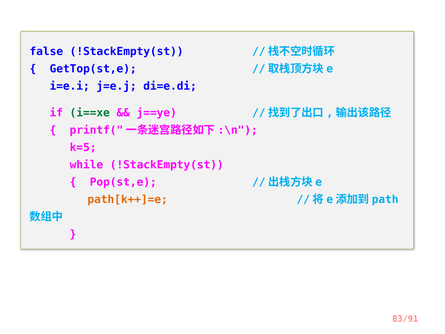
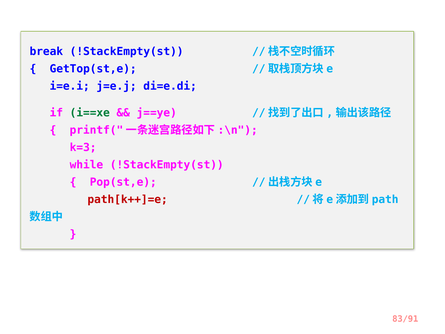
false: false -> break (46, 51)
k=5: k=5 -> k=3 (83, 147)
path[k++]=e colour: orange -> red (128, 199)
